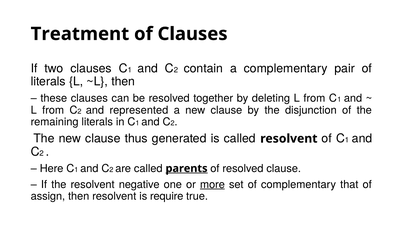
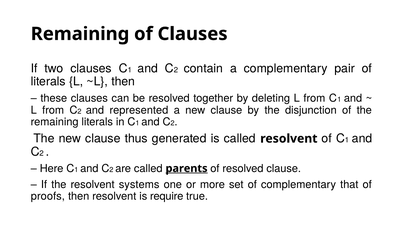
Treatment: Treatment -> Remaining (80, 34)
negative: negative -> systems (139, 184)
more underline: present -> none (212, 184)
assign: assign -> proofs (48, 196)
